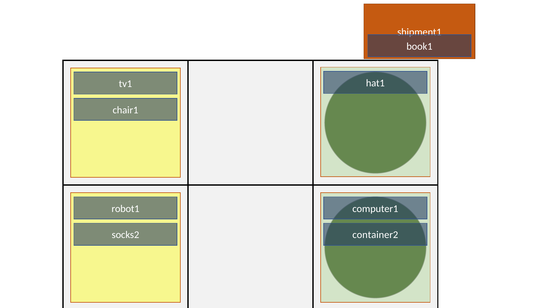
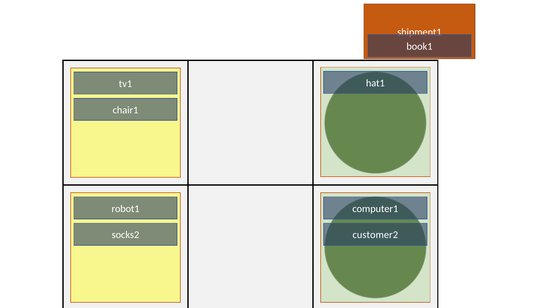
container2: container2 -> customer2 (375, 235)
